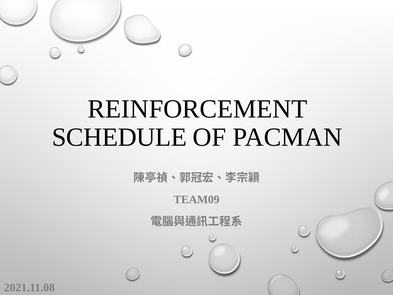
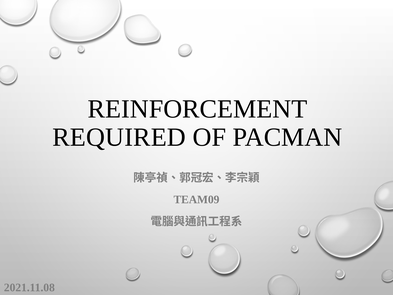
SCHEDULE: SCHEDULE -> REQUIRED (119, 137)
